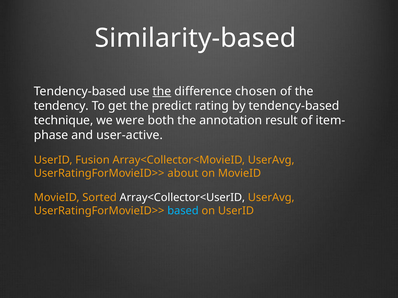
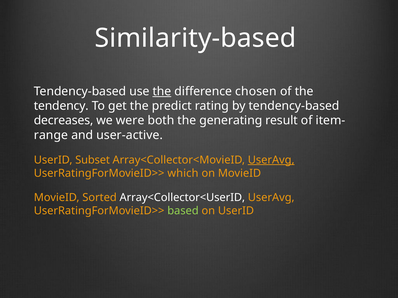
technique: technique -> decreases (64, 121)
annotation: annotation -> generating (231, 121)
phase: phase -> range (51, 135)
Fusion: Fusion -> Subset (93, 160)
UserAvg underline: none -> present (271, 160)
about: about -> which (183, 173)
based colour: light blue -> light green (183, 211)
